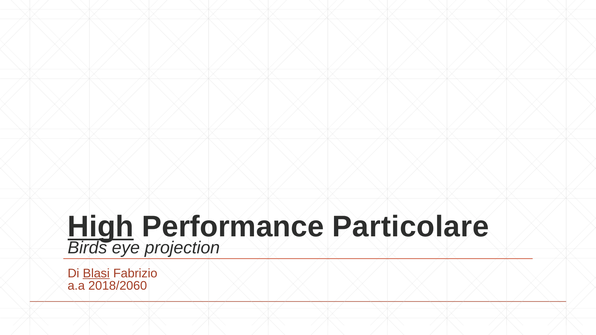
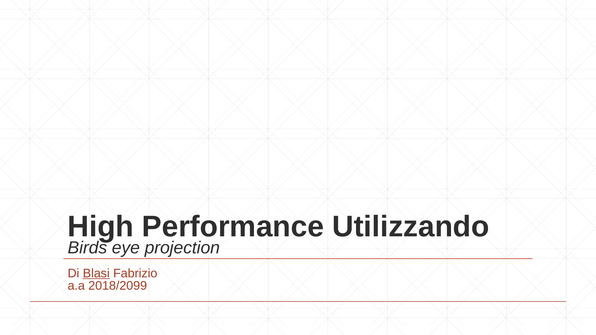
High underline: present -> none (101, 227)
Particolare: Particolare -> Utilizzando (411, 227)
2018/2060: 2018/2060 -> 2018/2099 (118, 286)
